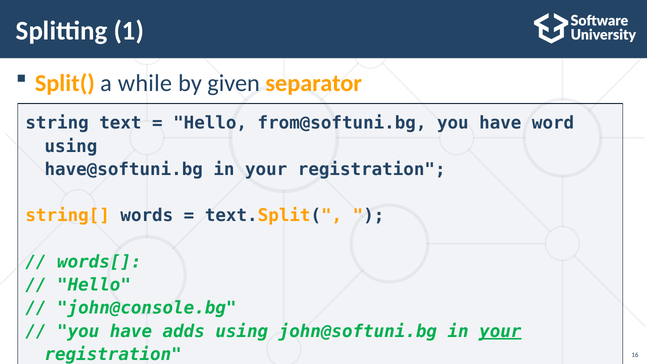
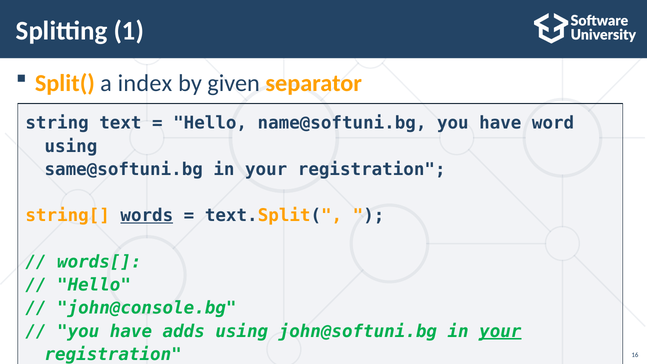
while: while -> index (145, 83)
from@softuni.bg: from@softuni.bg -> name@softuni.bg (342, 123)
have@softuni.bg: have@softuni.bg -> same@softuni.bg (124, 169)
words underline: none -> present (147, 216)
